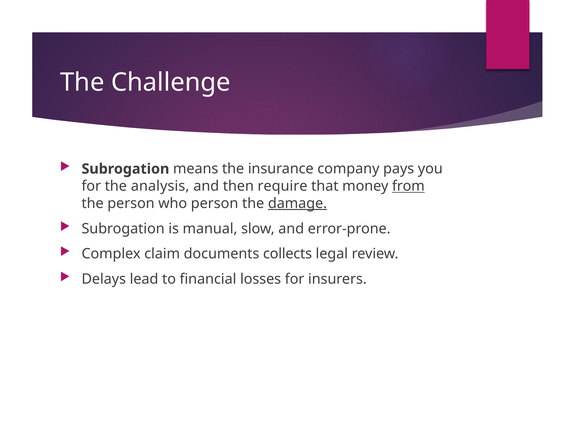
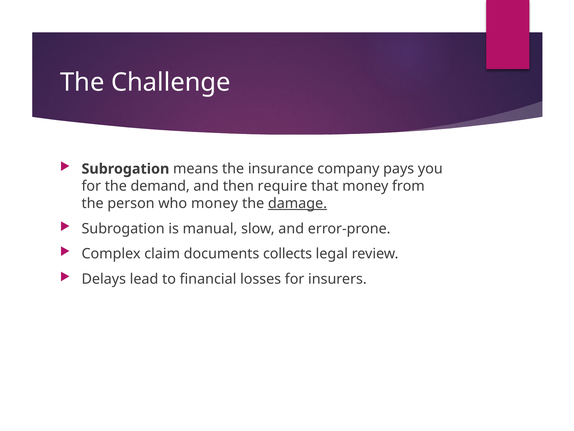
analysis: analysis -> demand (160, 186)
from underline: present -> none (408, 186)
who person: person -> money (215, 203)
